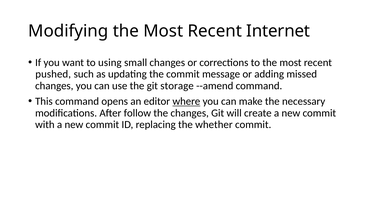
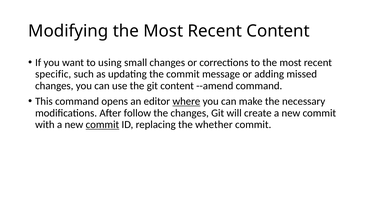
Recent Internet: Internet -> Content (278, 31)
pushed: pushed -> specific (53, 74)
git storage: storage -> content (177, 86)
commit underline: none -> present (102, 125)
